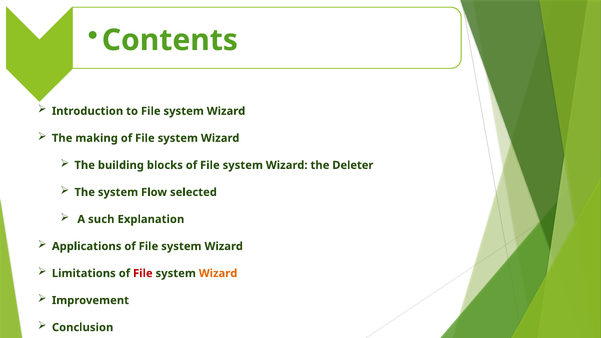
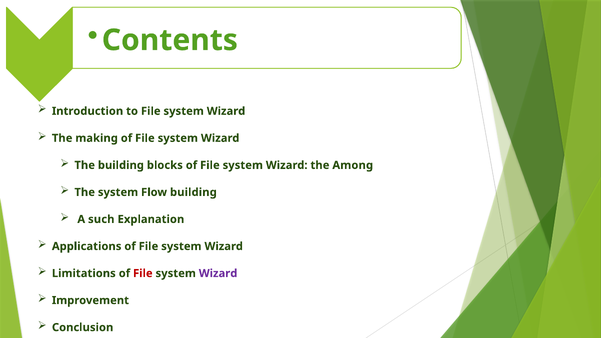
Deleter: Deleter -> Among (353, 165)
Flow selected: selected -> building (193, 192)
Wizard colour: orange -> purple (218, 273)
